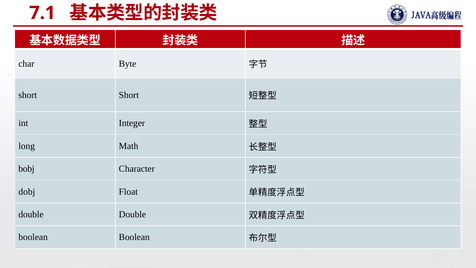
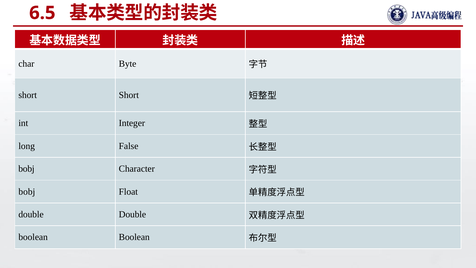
7.1: 7.1 -> 6.5 (42, 13)
Math: Math -> False (129, 146)
dobj: dobj -> bobj (27, 191)
